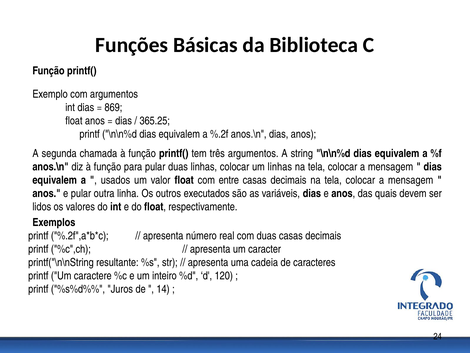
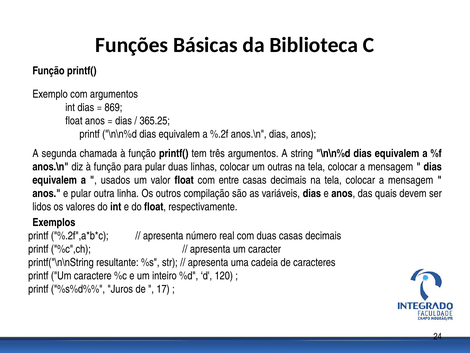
um linhas: linhas -> outras (280, 167)
executados: executados -> compilação (207, 193)
14: 14 -> 17 (163, 289)
